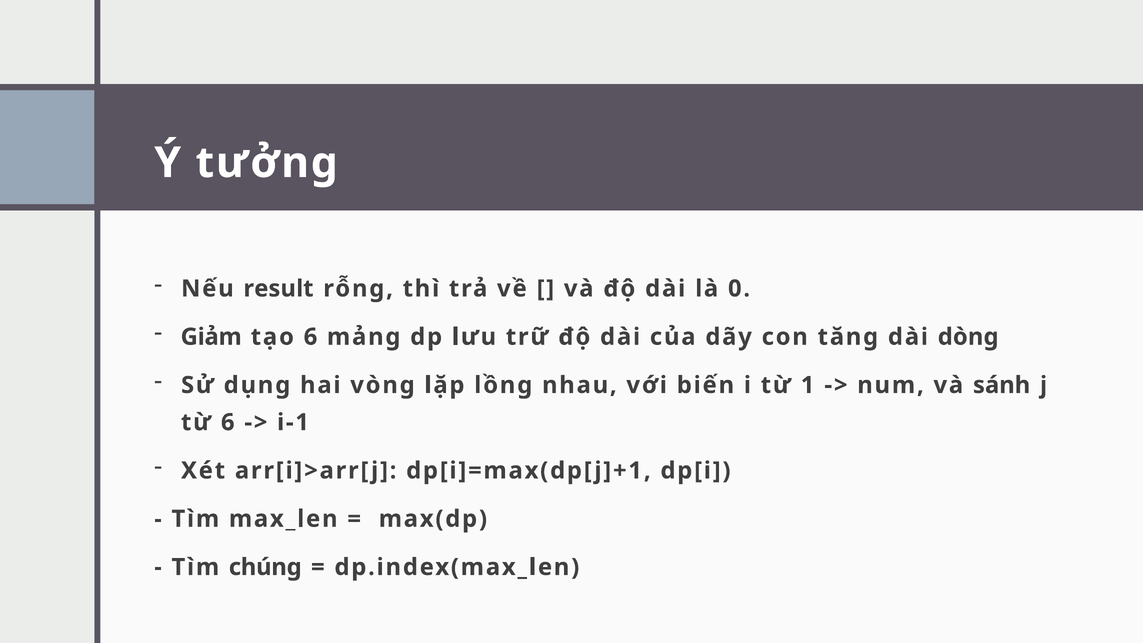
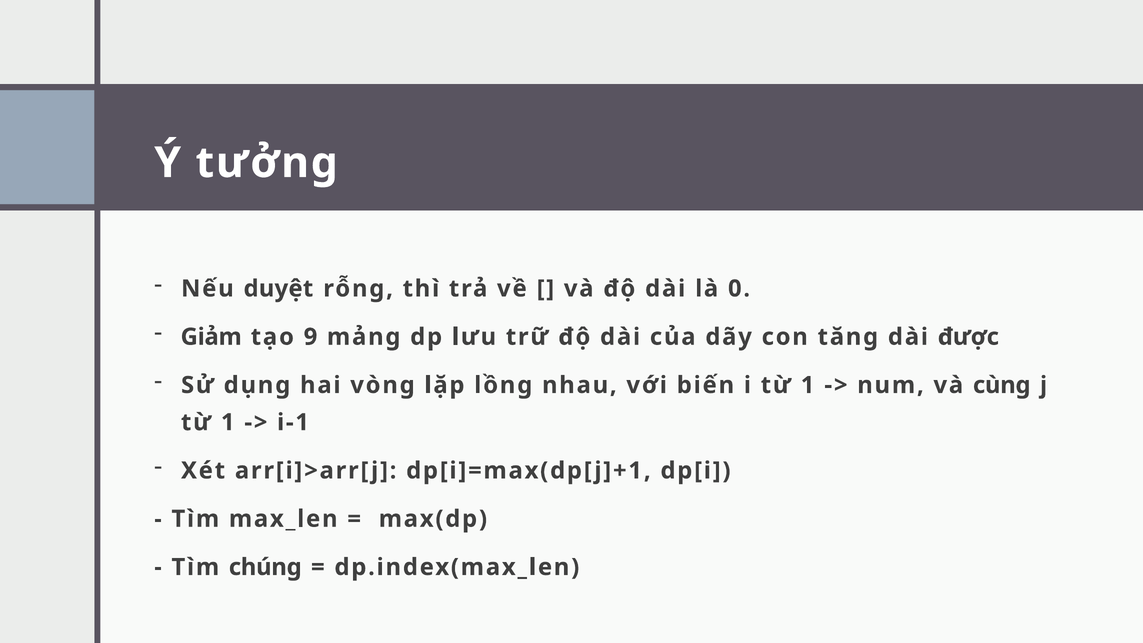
result: result -> duyệt (278, 289)
tạo 6: 6 -> 9 (311, 337)
dòng: dòng -> được (968, 337)
sánh: sánh -> cùng (1002, 385)
6: 6 -> 1 (228, 422)
